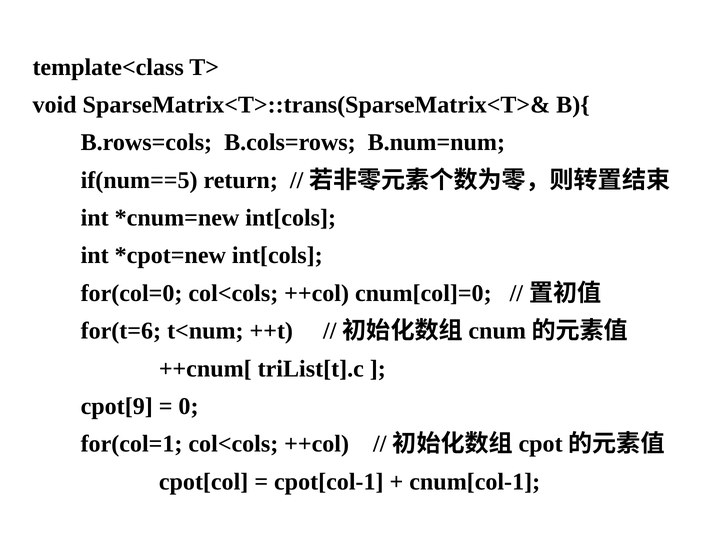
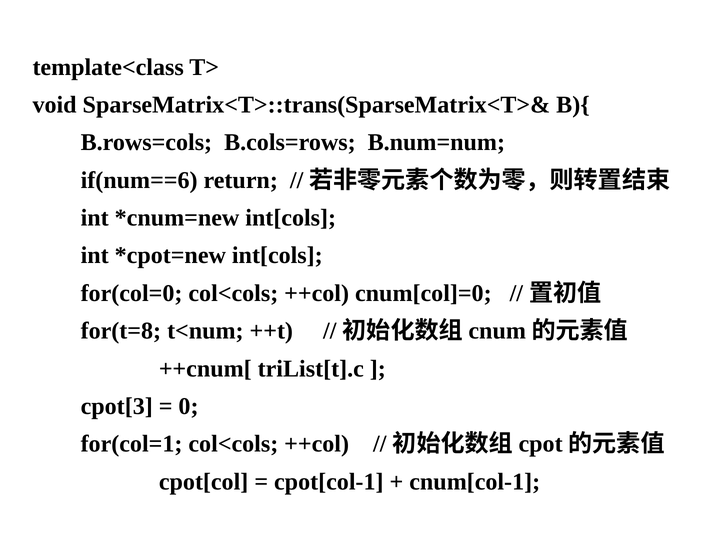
if(num==5: if(num==5 -> if(num==6 (139, 180)
for(t=6: for(t=6 -> for(t=8 (121, 331)
cpot[9: cpot[9 -> cpot[3 (117, 407)
